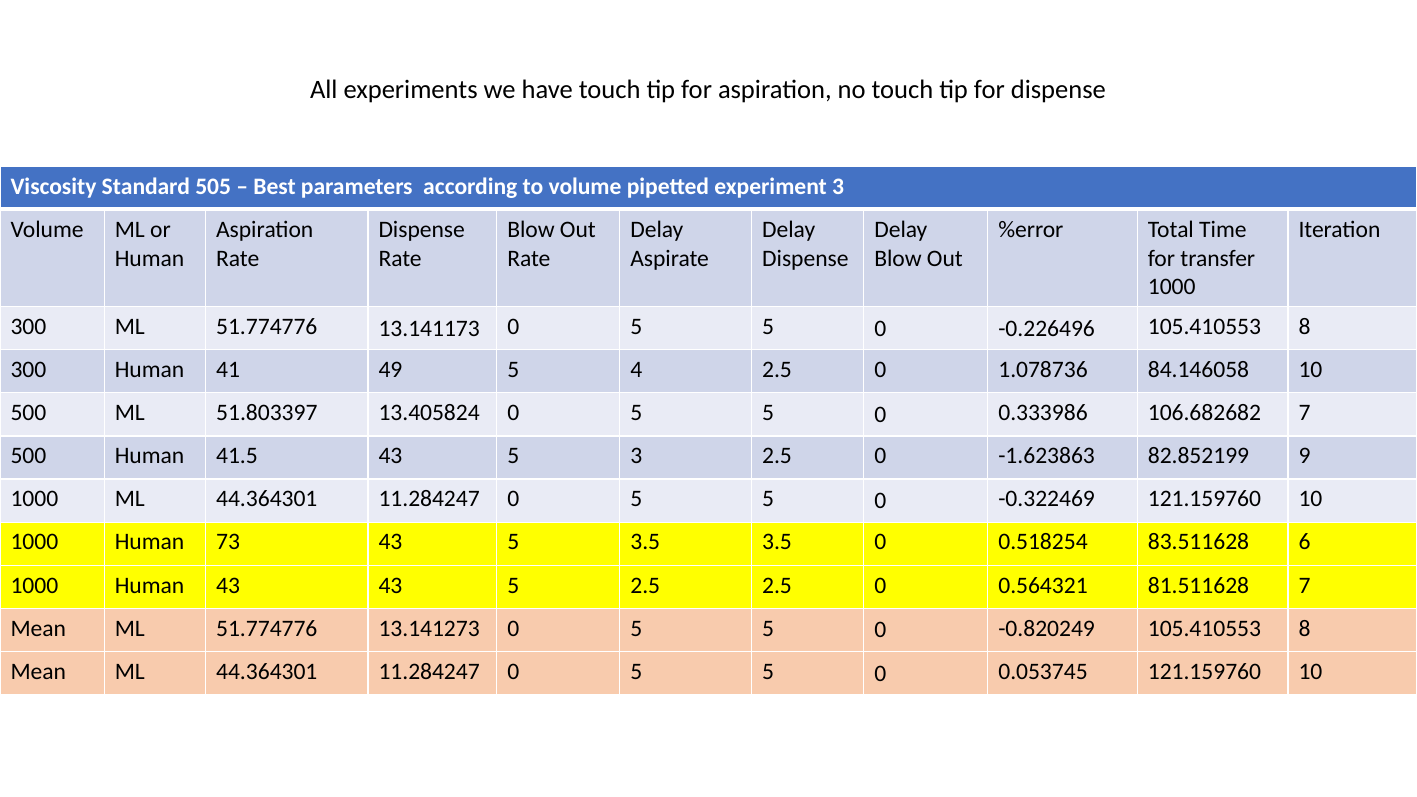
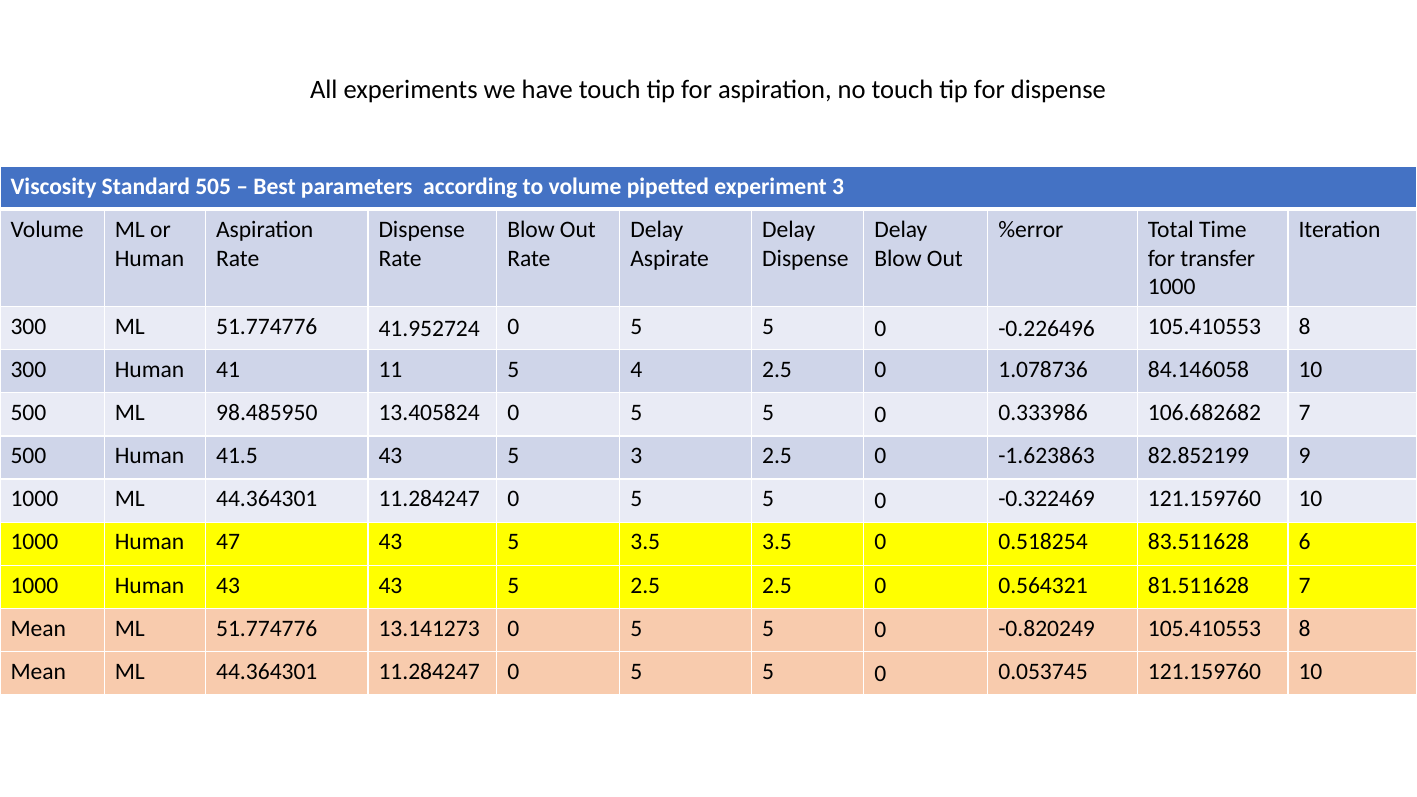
13.141173: 13.141173 -> 41.952724 (429, 329)
49: 49 -> 11 (390, 370)
51.803397: 51.803397 -> 98.485950 (267, 413)
73: 73 -> 47 (228, 542)
